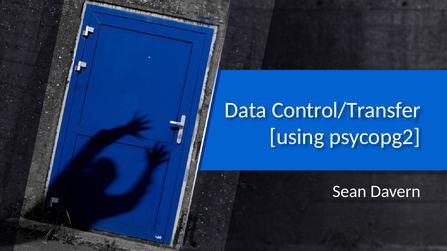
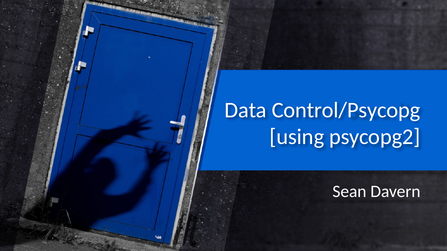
Control/Transfer: Control/Transfer -> Control/Psycopg (346, 110)
